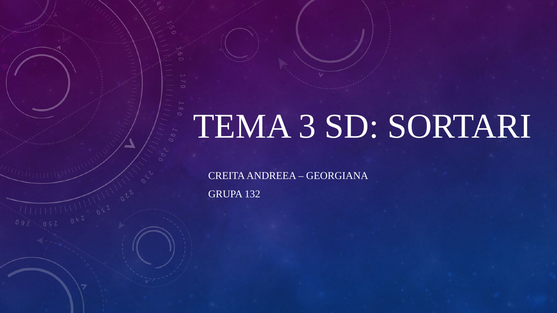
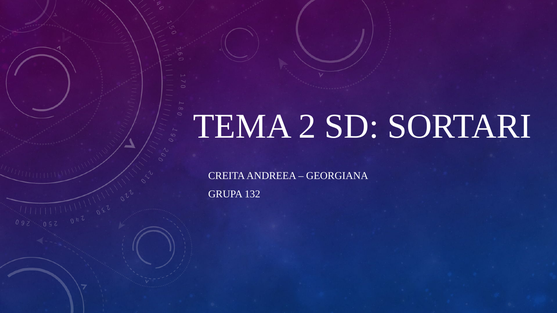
3: 3 -> 2 (307, 127)
